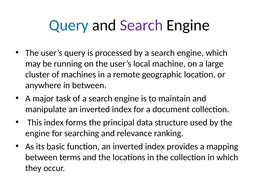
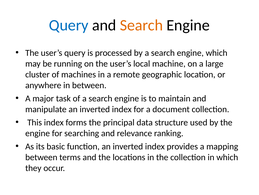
Search colour: purple -> orange (141, 25)
